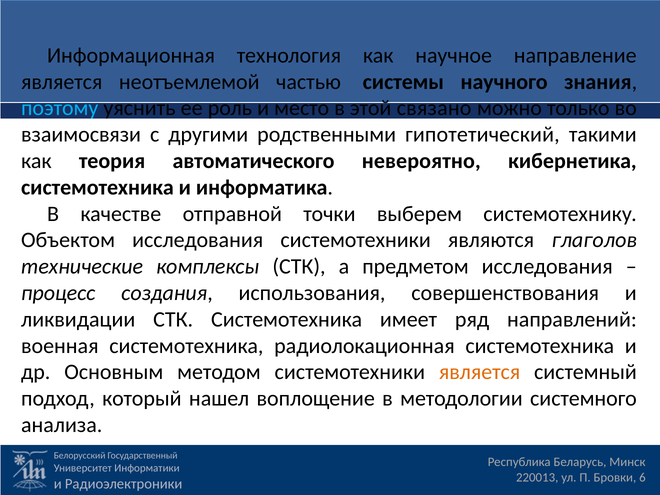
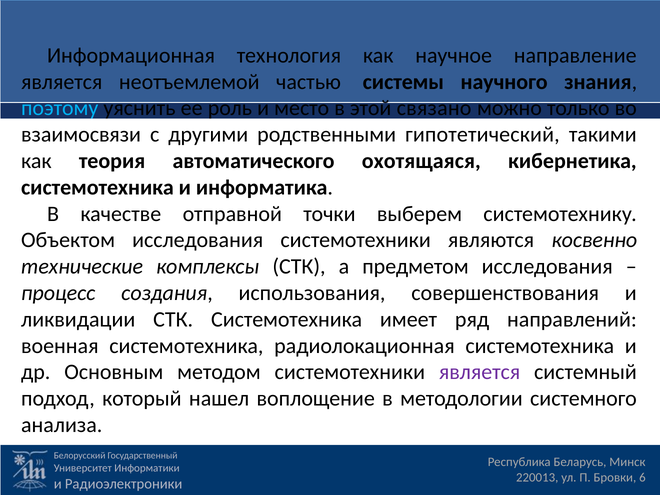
невероятно: невероятно -> охотящаяся (421, 161)
глаголов: глаголов -> косвенно (594, 240)
является colour: orange -> purple (480, 372)
